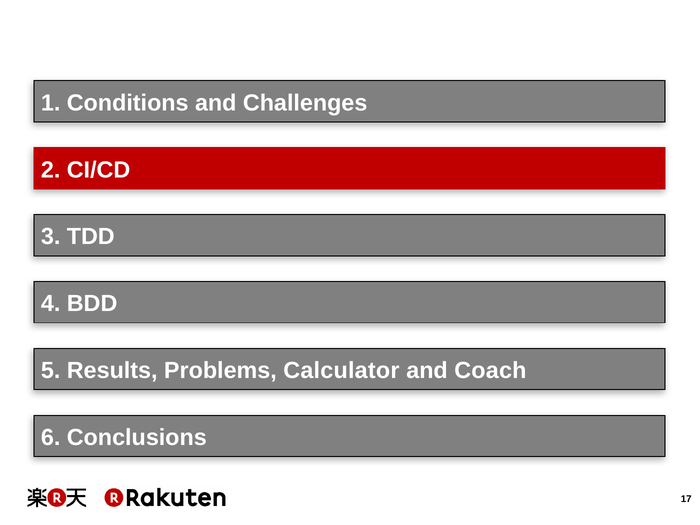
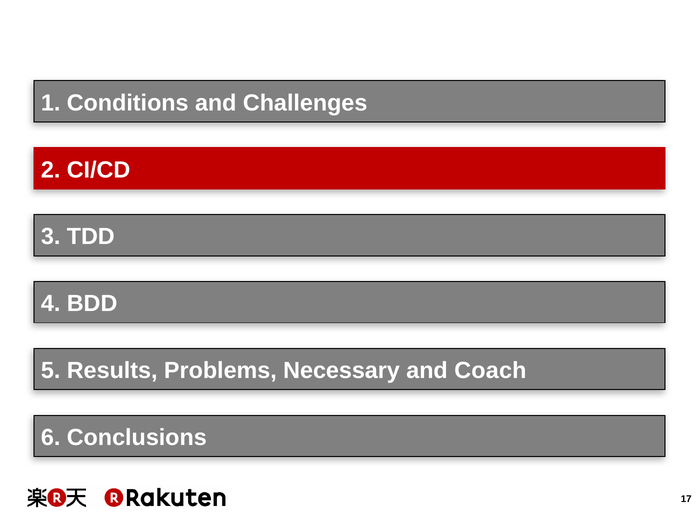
Calculator: Calculator -> Necessary (342, 371)
